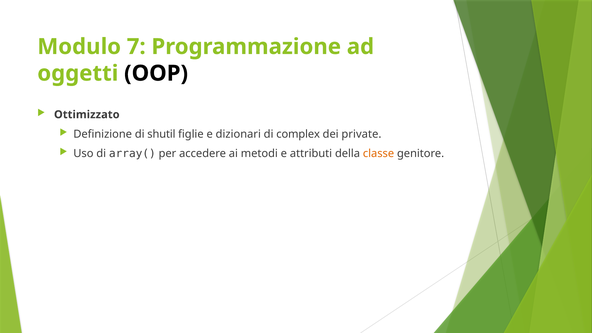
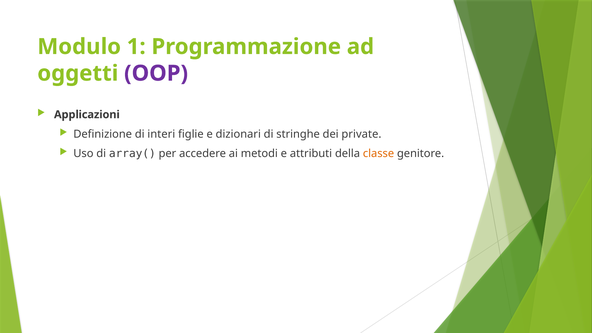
7: 7 -> 1 (136, 47)
OOP colour: black -> purple (156, 73)
Ottimizzato: Ottimizzato -> Applicazioni (87, 115)
shutil: shutil -> interi (161, 134)
complex: complex -> stringhe (298, 134)
